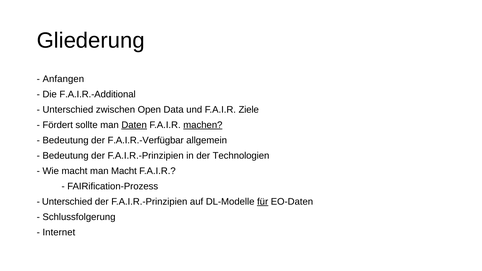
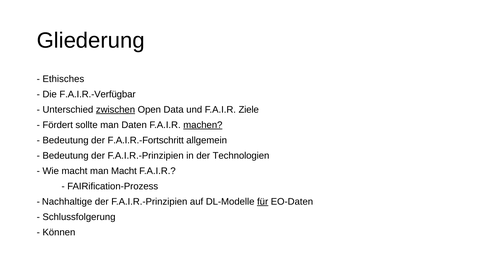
Anfangen: Anfangen -> Ethisches (63, 79)
F.A.I.R.-Additional: F.A.I.R.-Additional -> F.A.I.R.-Verfügbar (98, 94)
zwischen underline: none -> present (115, 110)
Daten underline: present -> none (134, 125)
F.A.I.R.-Verfügbar: F.A.I.R.-Verfügbar -> F.A.I.R.-Fortschritt (146, 140)
Unterschied: Unterschied -> Nachhaltige (67, 202)
Internet: Internet -> Können (59, 232)
